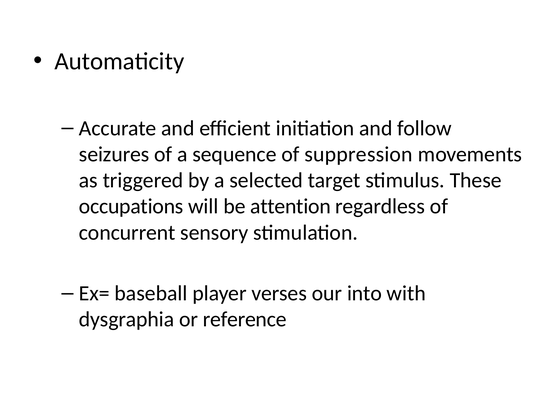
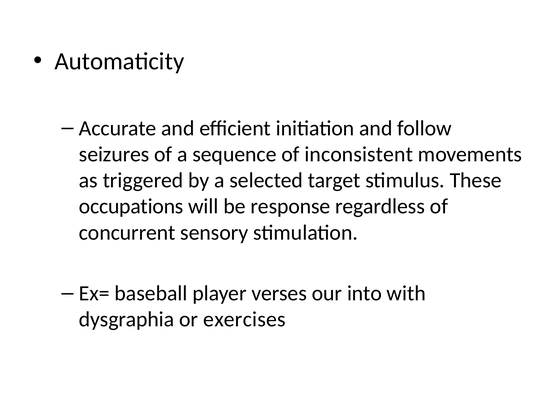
suppression: suppression -> inconsistent (359, 154)
attention: attention -> response (290, 207)
reference: reference -> exercises (244, 320)
